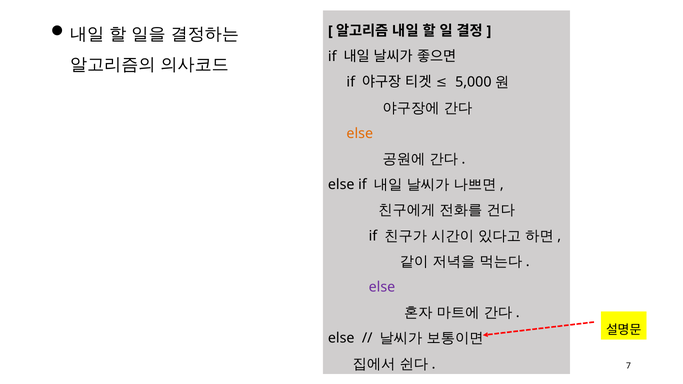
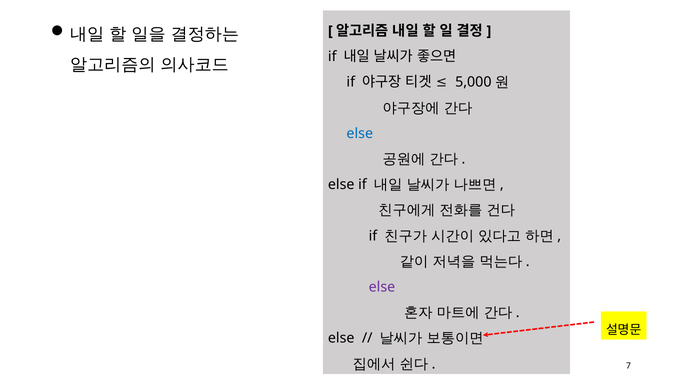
else colour: orange -> blue (360, 134)
